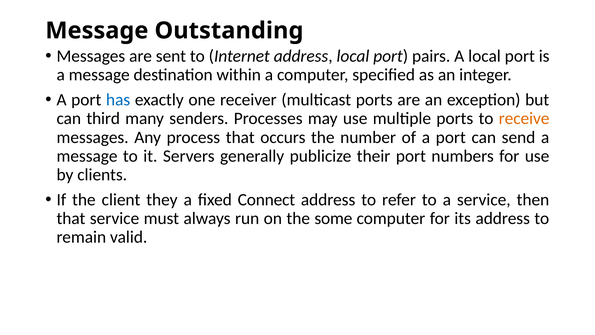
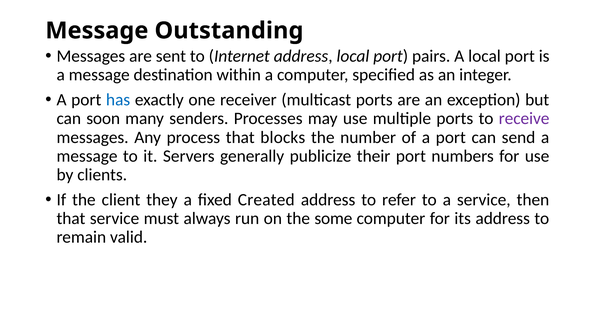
third: third -> soon (103, 118)
receive colour: orange -> purple (524, 118)
occurs: occurs -> blocks (283, 137)
Connect: Connect -> Created (266, 199)
